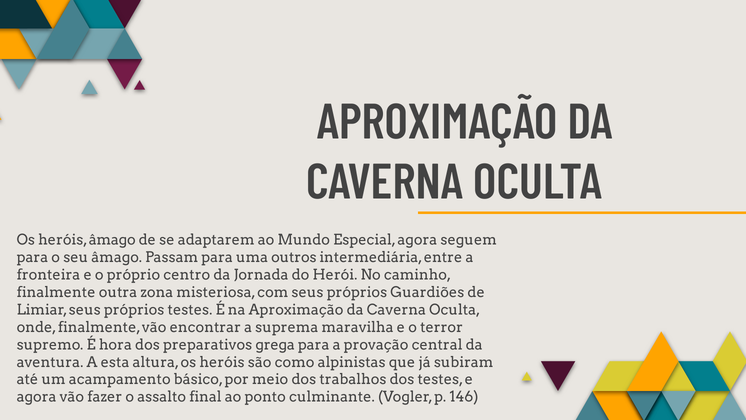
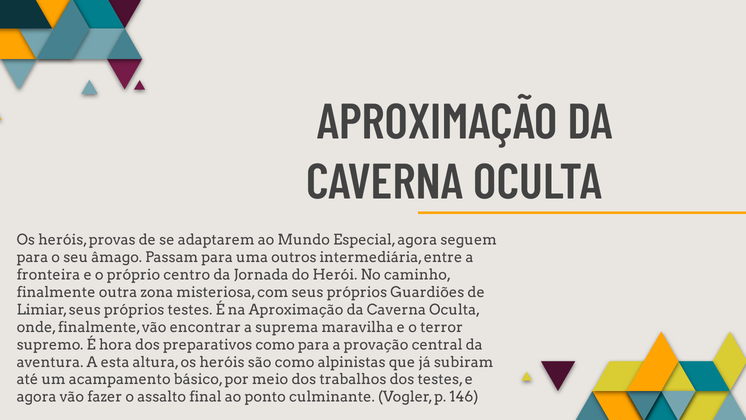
heróis âmago: âmago -> provas (112, 240)
preparativos grega: grega -> como (275, 344)
